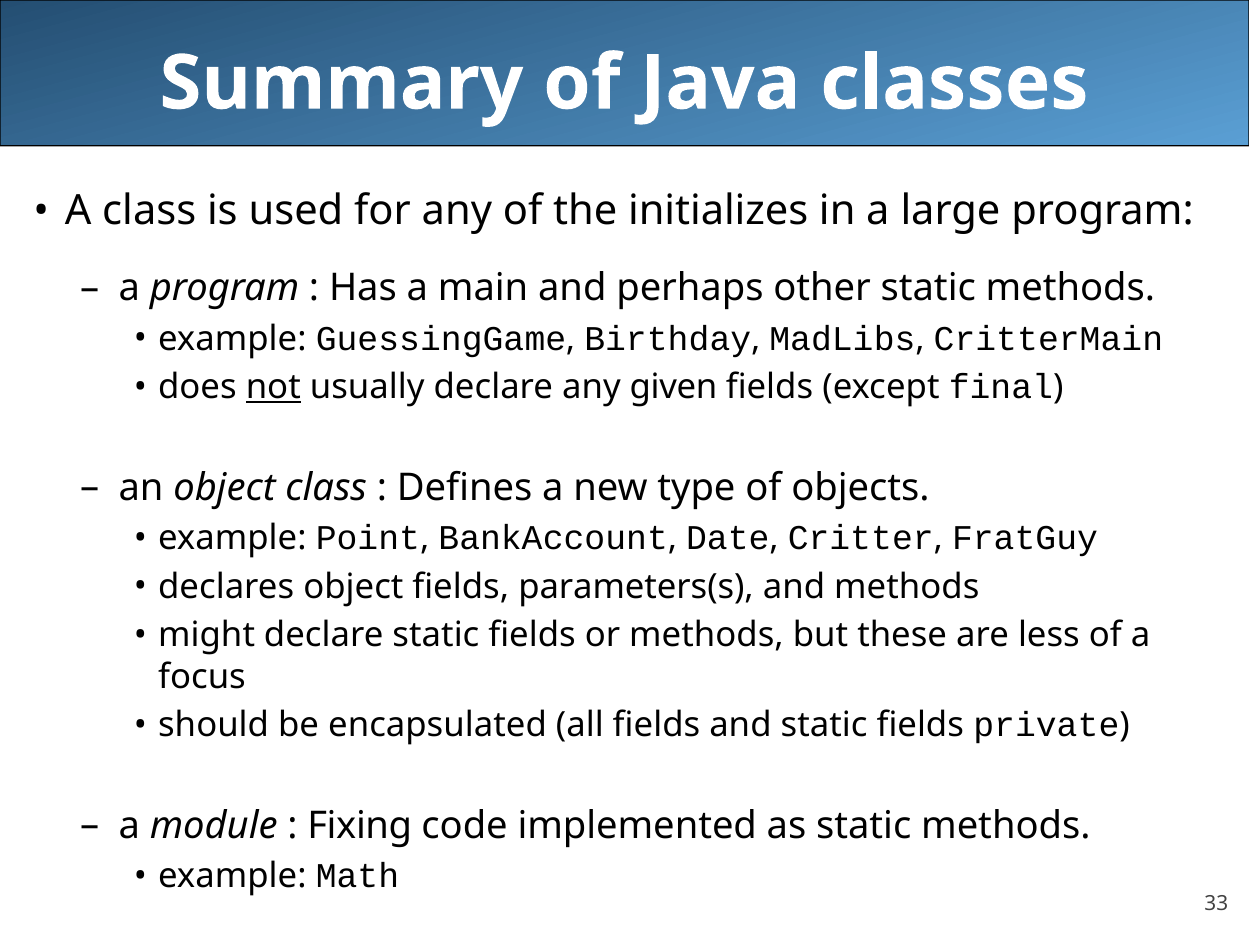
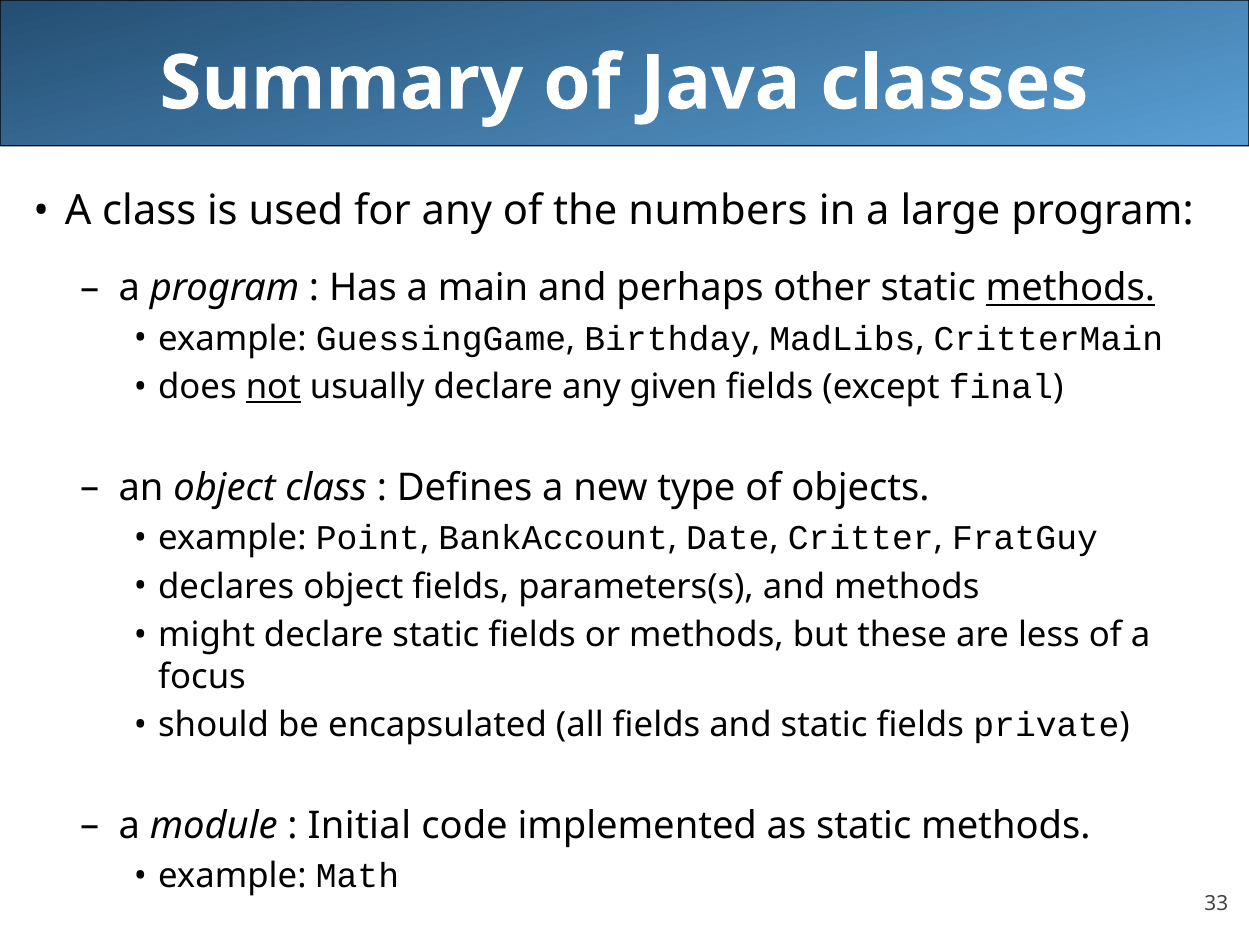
initializes: initializes -> numbers (718, 211)
methods underline: none -> present (1070, 288)
Fixing: Fixing -> Initial (359, 825)
